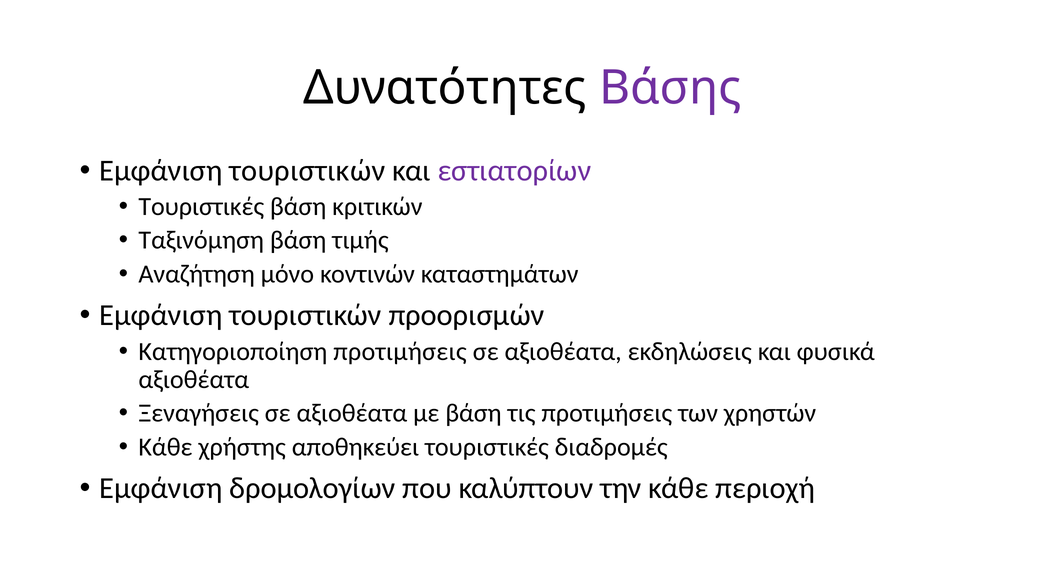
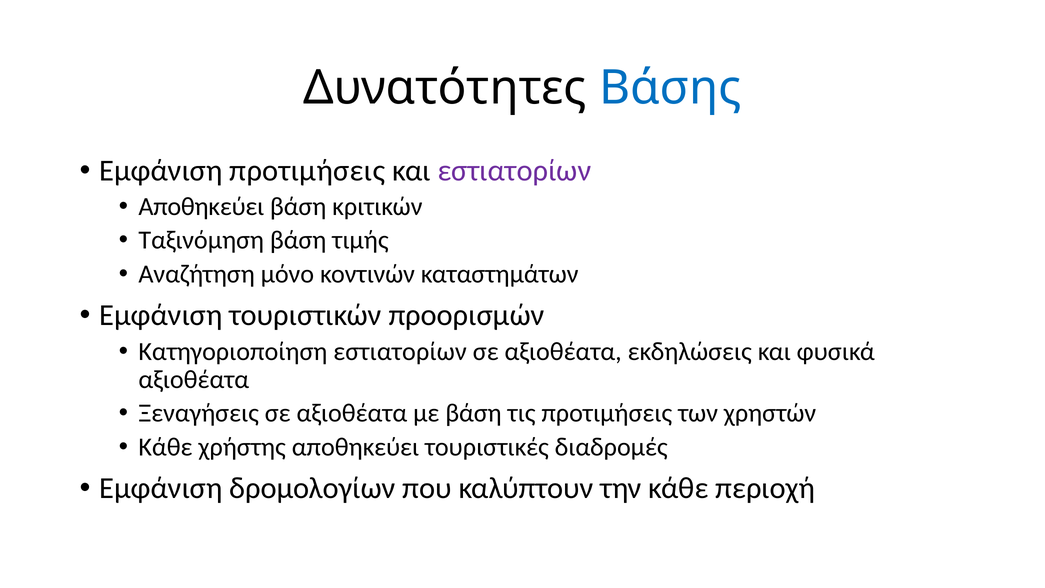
Βάσης colour: purple -> blue (670, 88)
τουριστικών: τουριστικών -> προτιμήσεις (307, 171)
Τουριστικές: Τουριστικές -> Αποθηκεύει (201, 207)
Κατηγοριοποίηση προτιμήσεις: προτιμήσεις -> εστιατορίων (400, 351)
